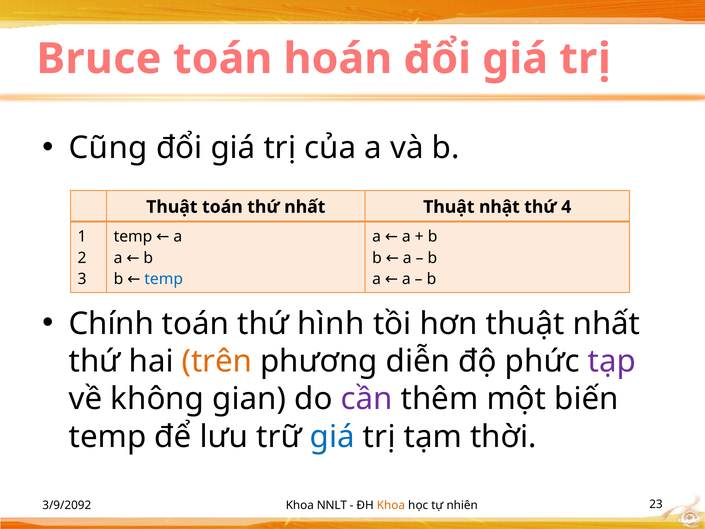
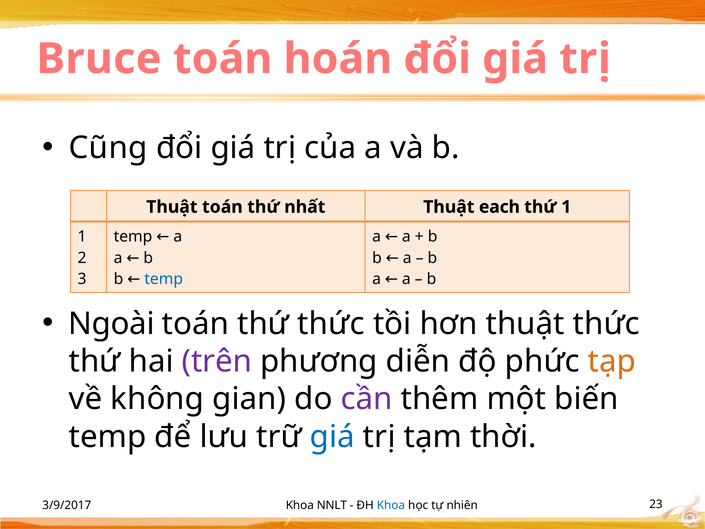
nhật: nhật -> each (499, 207)
thứ 4: 4 -> 1 (566, 207)
Chính: Chính -> Ngoài (111, 324)
thứ hình: hình -> thức (331, 324)
thuật nhất: nhất -> thức (606, 324)
trên colour: orange -> purple (217, 361)
tạp colour: purple -> orange (612, 361)
3/9/2092: 3/9/2092 -> 3/9/2017 (67, 505)
Khoa colour: orange -> blue (391, 505)
